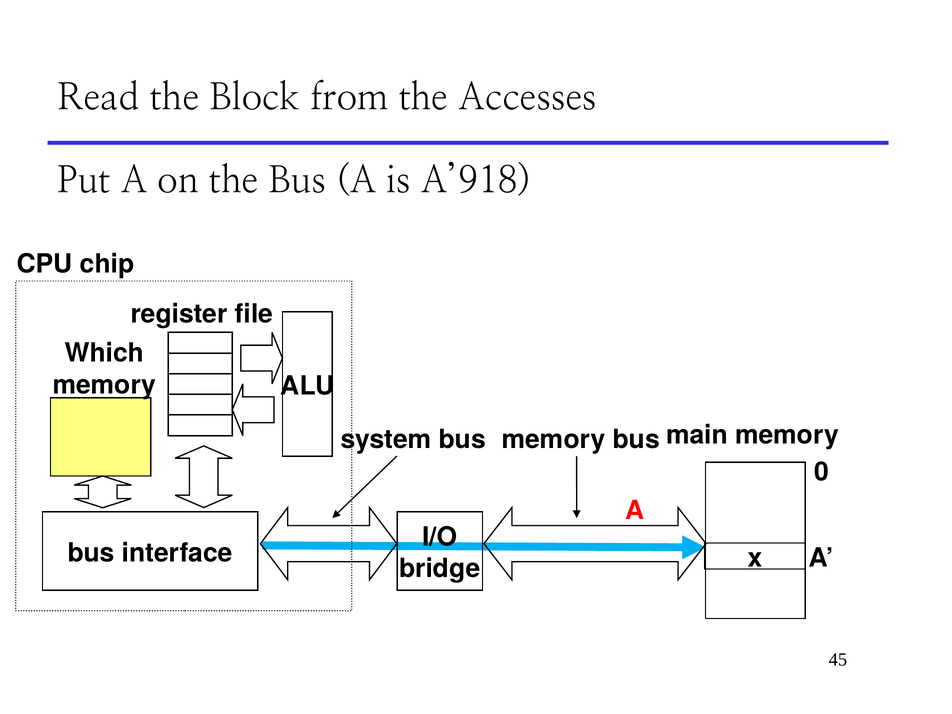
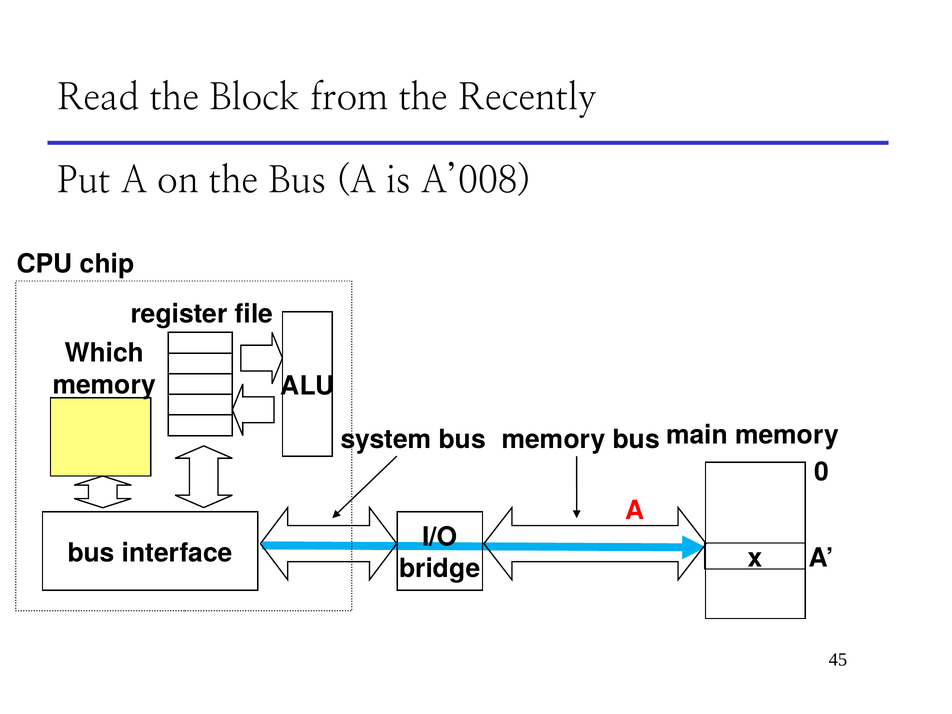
Accesses: Accesses -> Recently (527, 98)
A’918: A’918 -> A’008 (476, 180)
